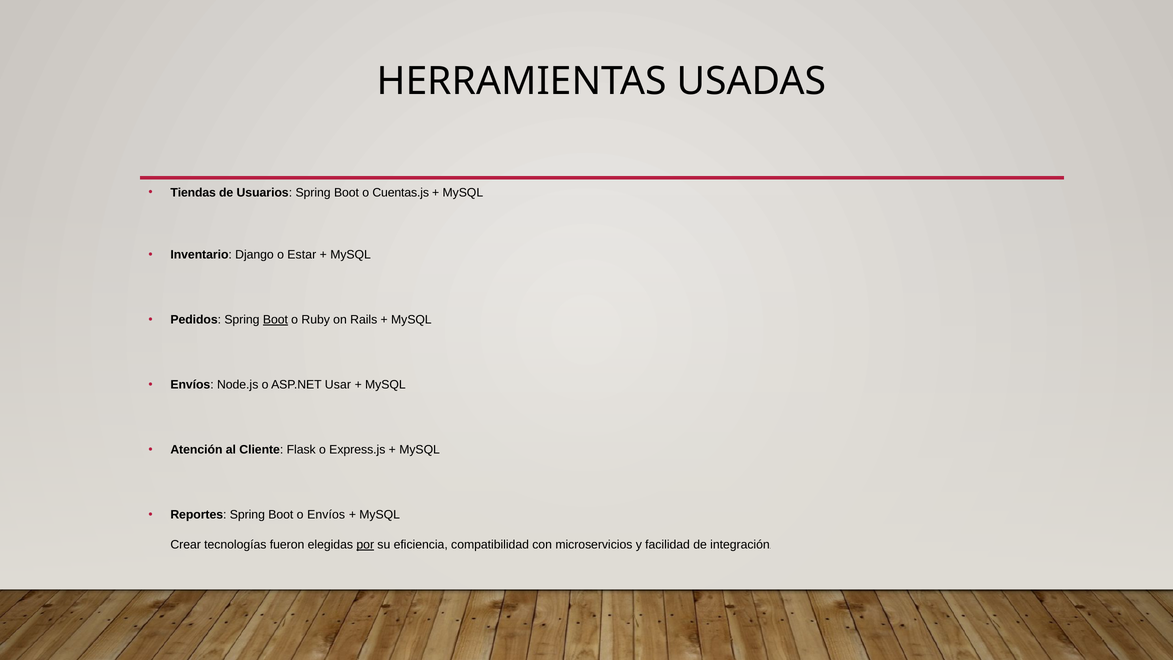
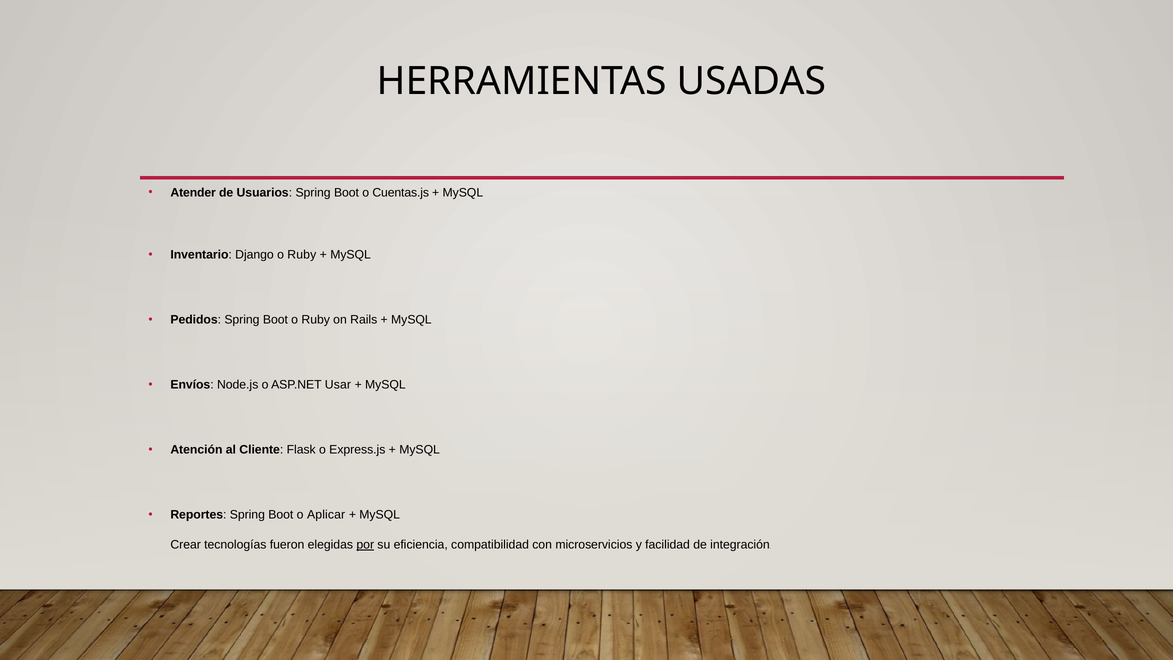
Tiendas: Tiendas -> Atender (193, 193)
Django o Estar: Estar -> Ruby (302, 255)
Boot underline: present -> none (275, 320)
o Envíos: Envíos -> Aplicar (326, 515)
